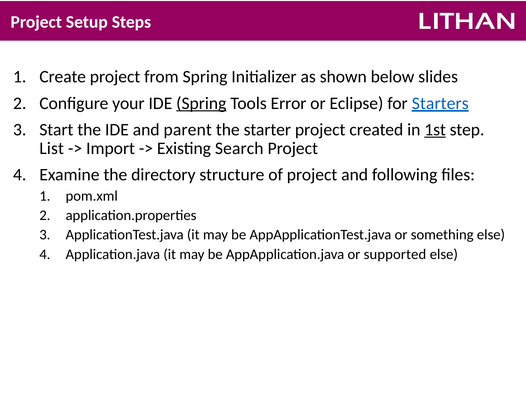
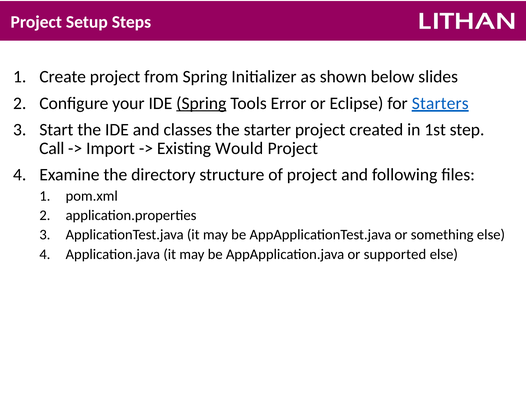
parent: parent -> classes (188, 129)
1st underline: present -> none (435, 129)
List: List -> Call (52, 148)
Search: Search -> Would (239, 148)
